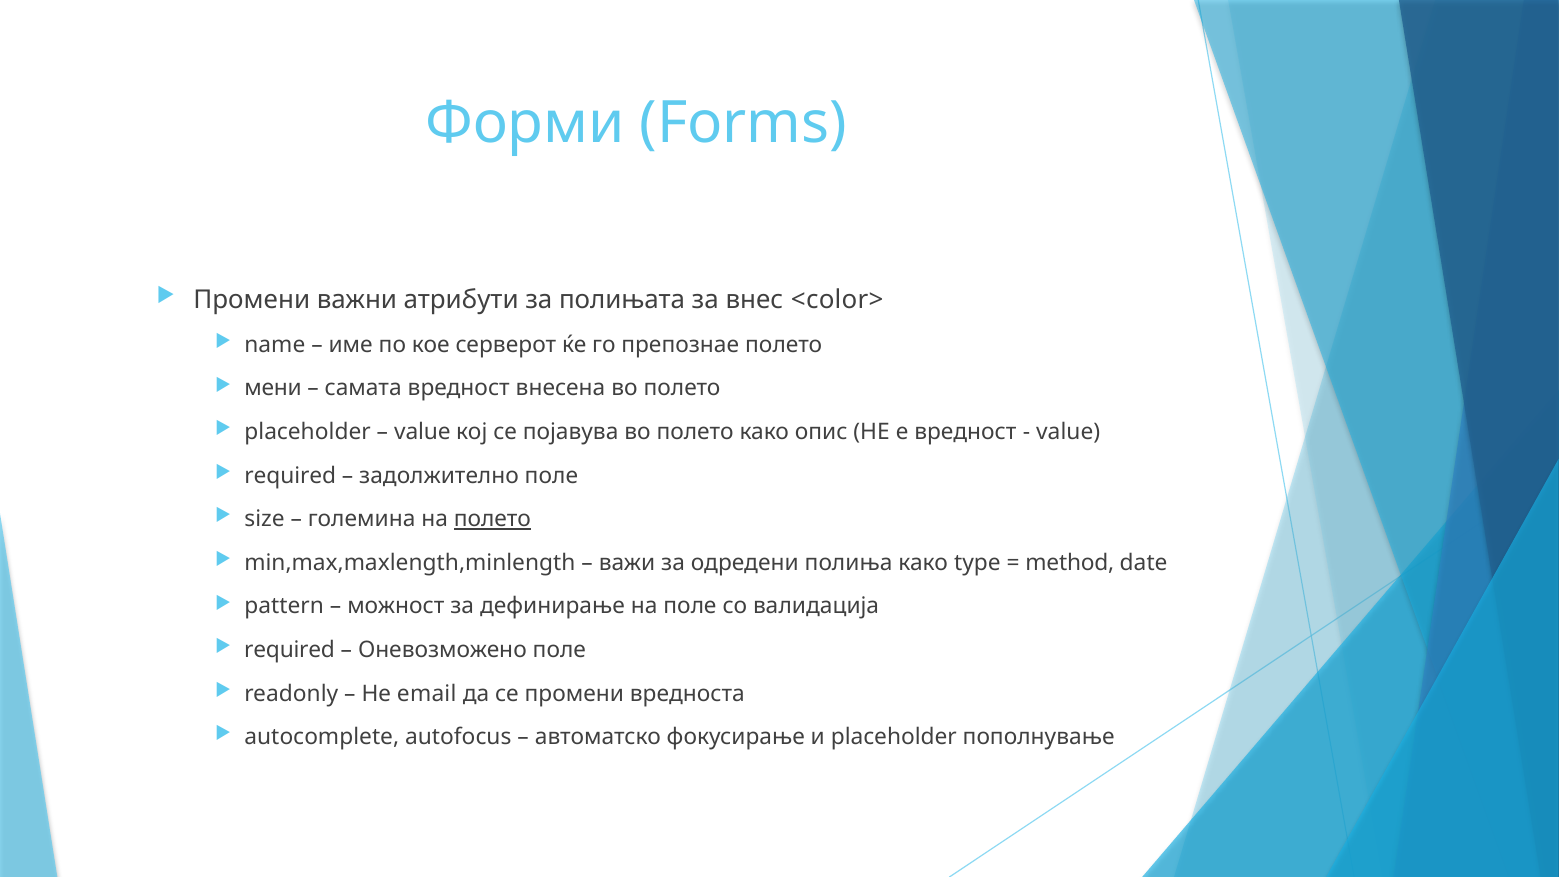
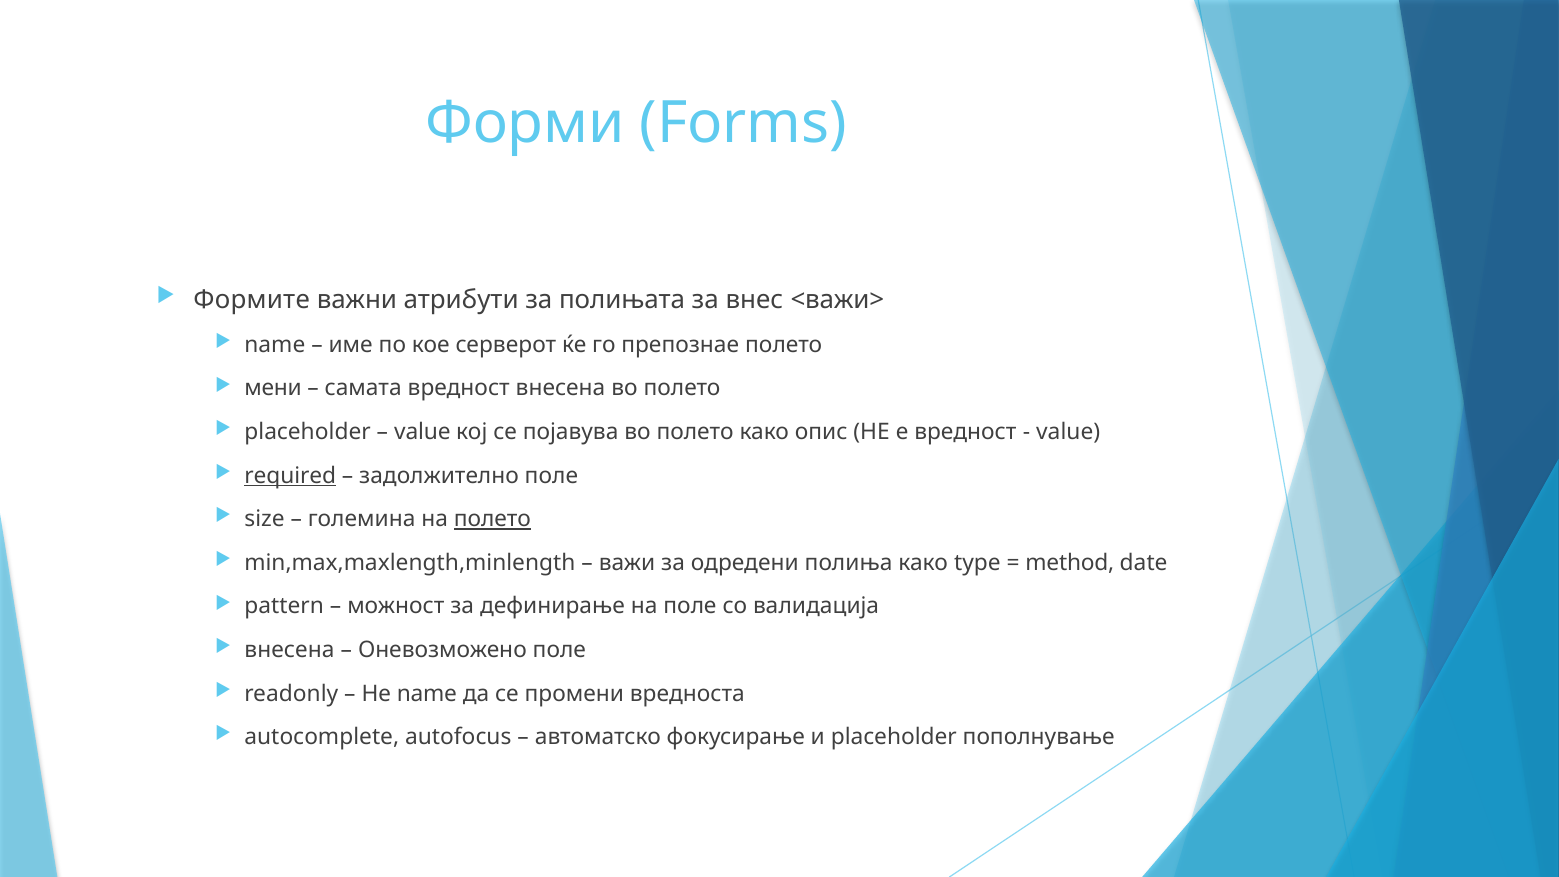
Промени: Промени -> Формите (252, 299)
<color>: <color> -> <важи> (837, 299)
required underline: none -> present (290, 476)
required: required -> внесена (289, 650)
Не email: email -> name (427, 694)
